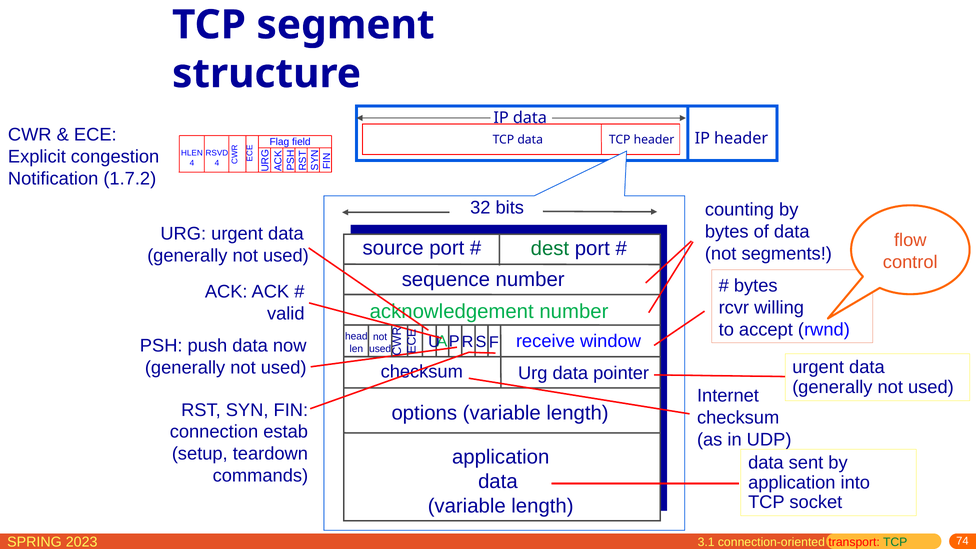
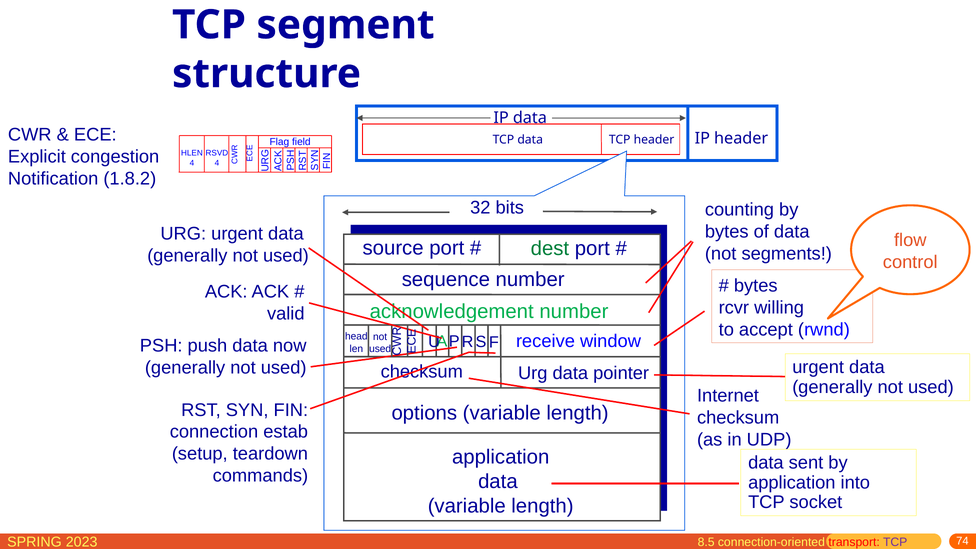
1.7.2: 1.7.2 -> 1.8.2 (130, 179)
3.1: 3.1 -> 8.5 (706, 542)
TCP colour: green -> purple (895, 542)
